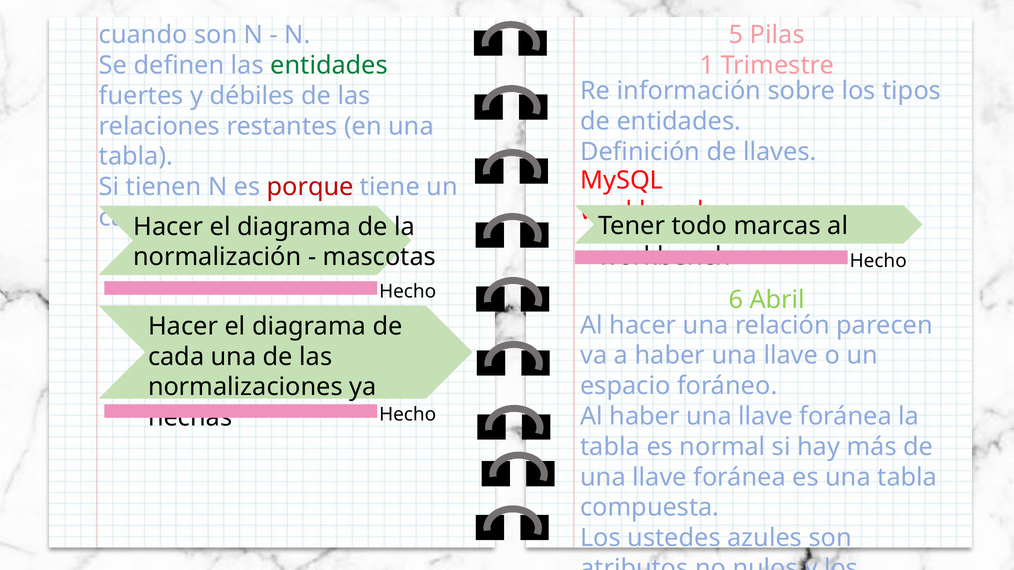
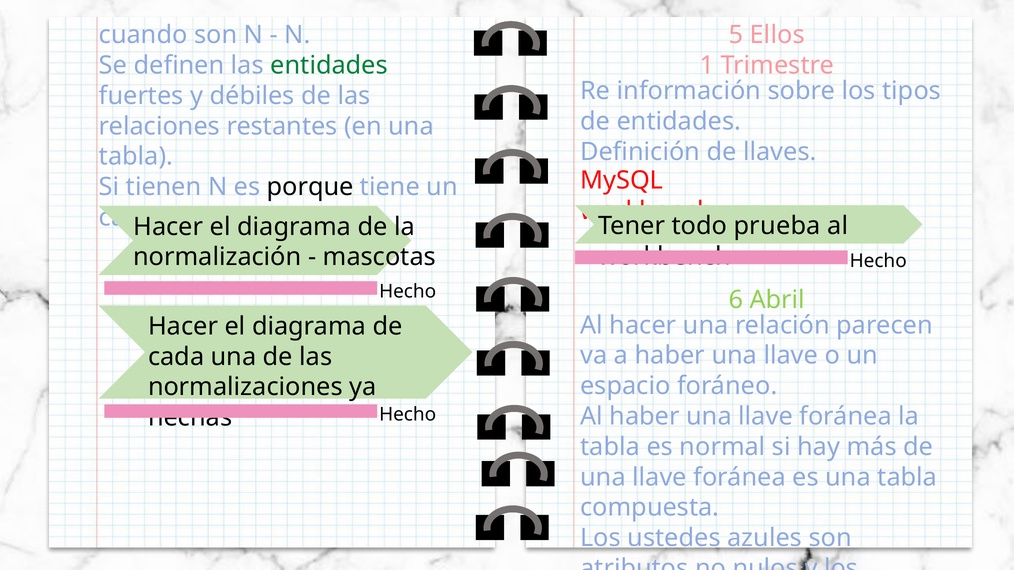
Pilas: Pilas -> Ellos (777, 35)
porque colour: red -> black (310, 187)
marcas: marcas -> prueba (777, 226)
